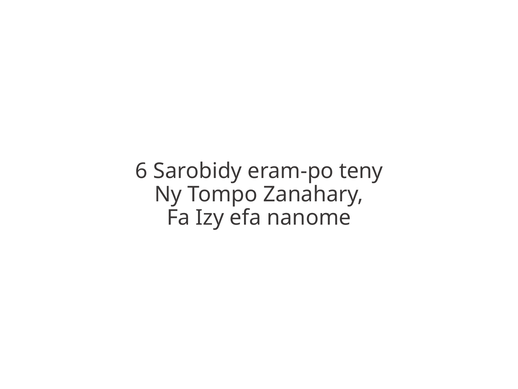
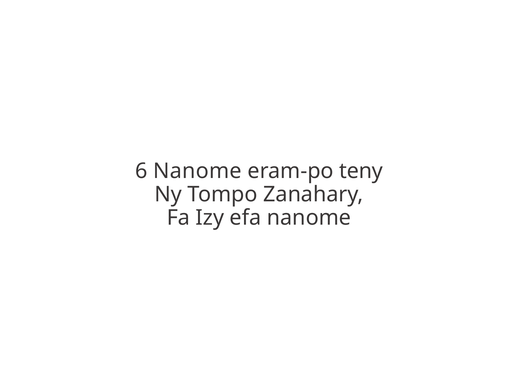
6 Sarobidy: Sarobidy -> Nanome (197, 171)
